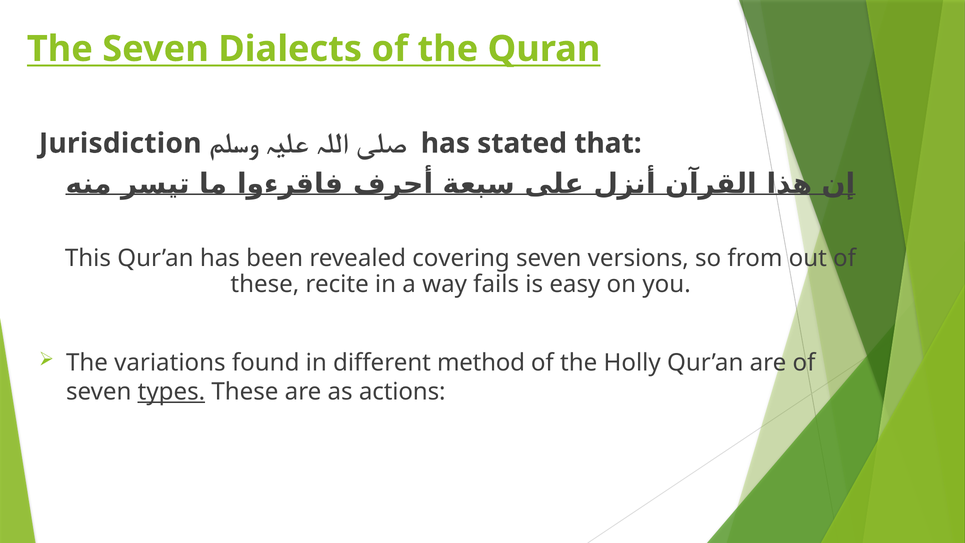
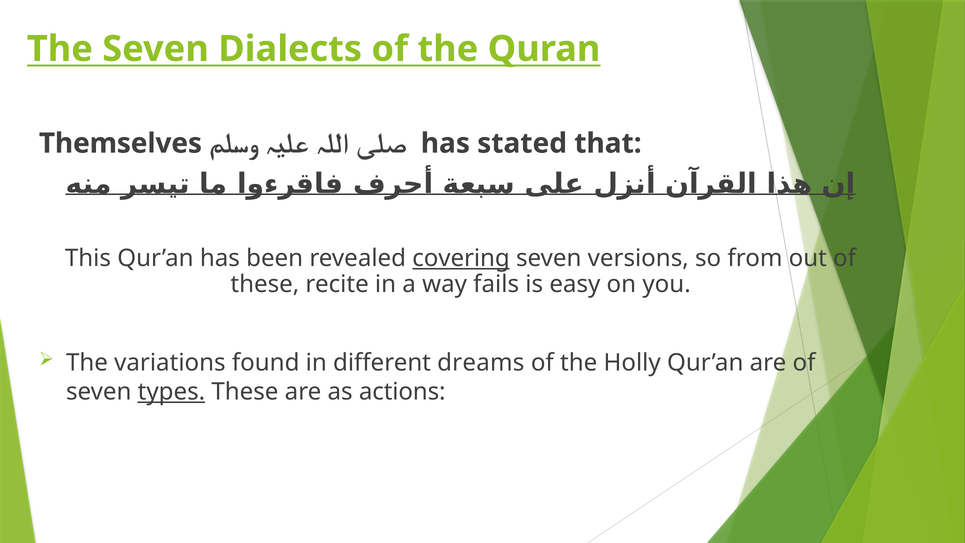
Jurisdiction: Jurisdiction -> Themselves (120, 143)
covering underline: none -> present (461, 258)
method: method -> dreams (481, 363)
